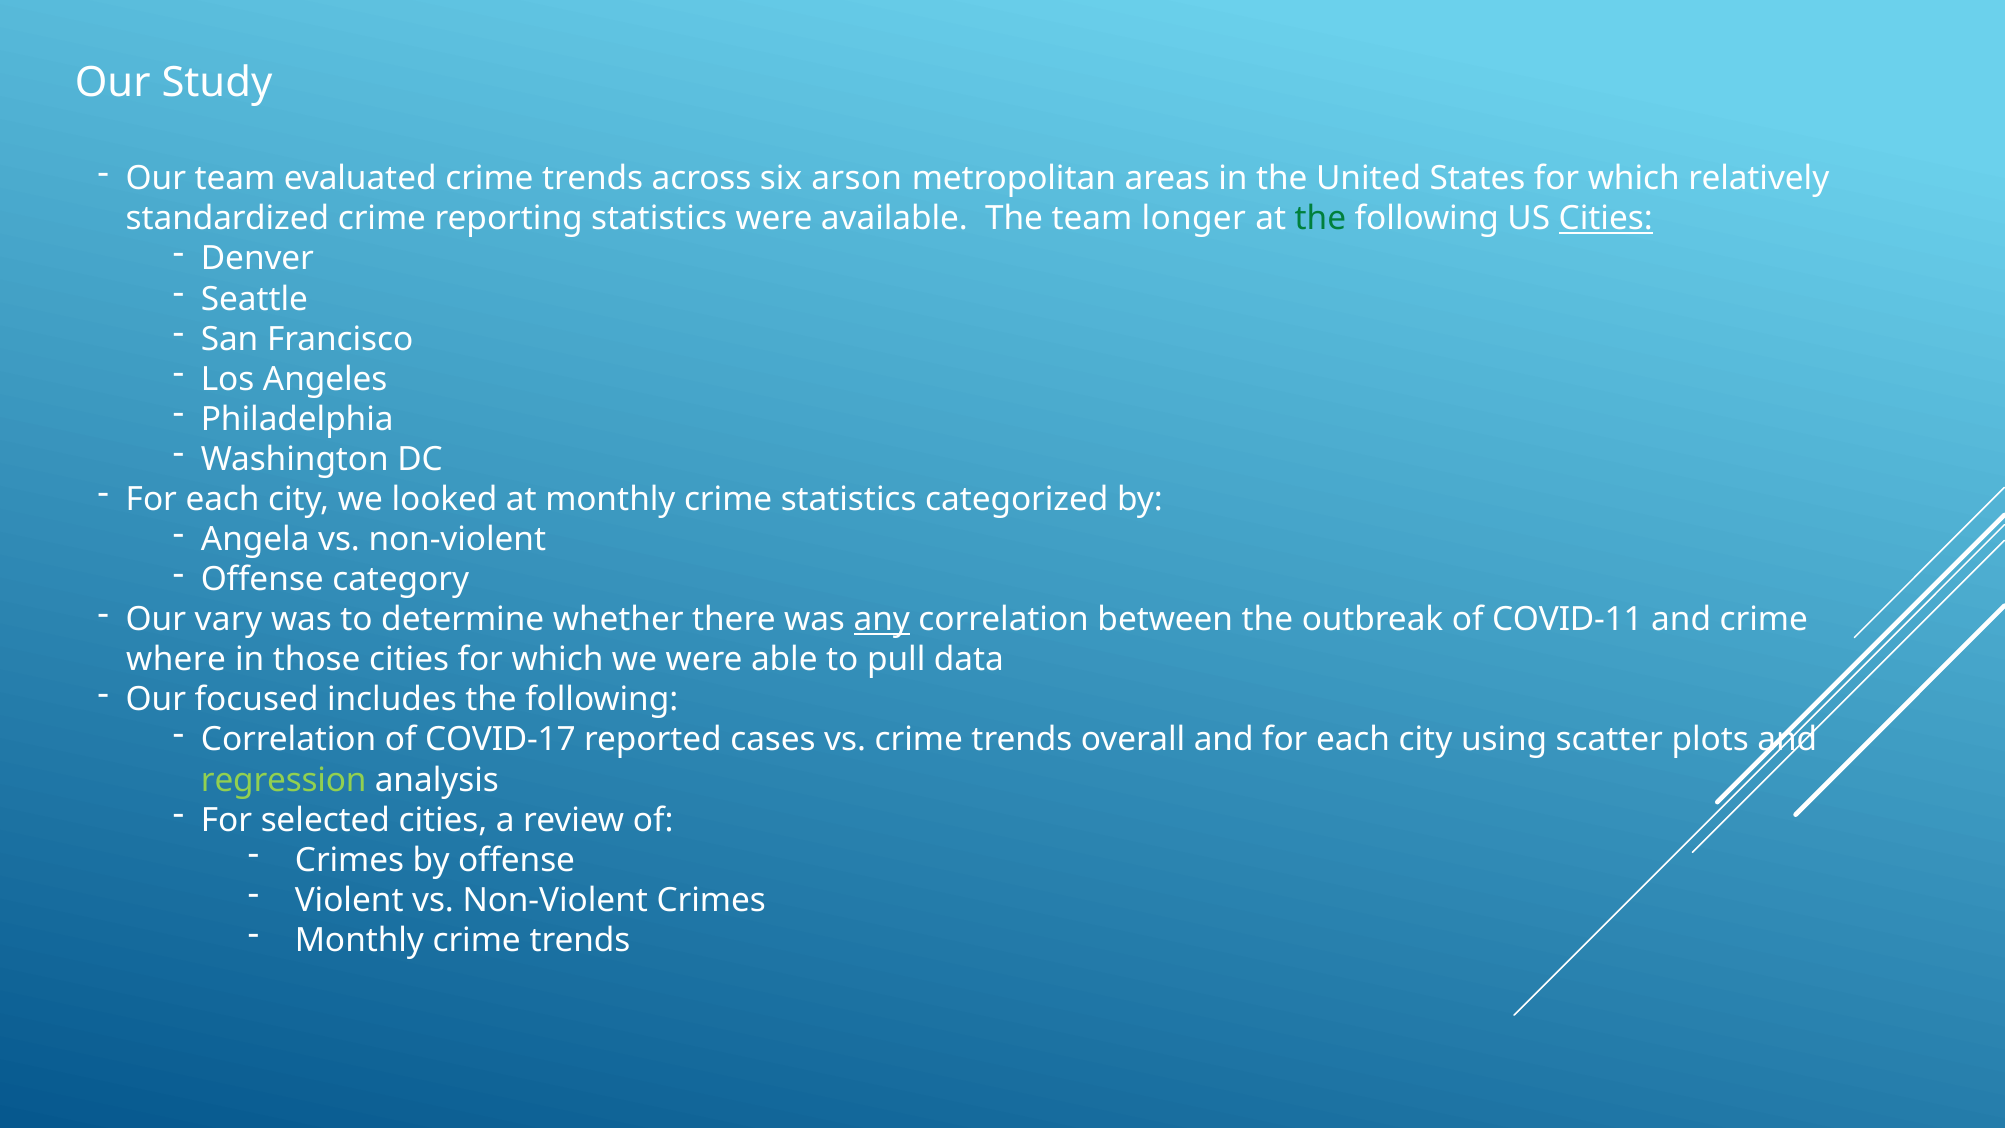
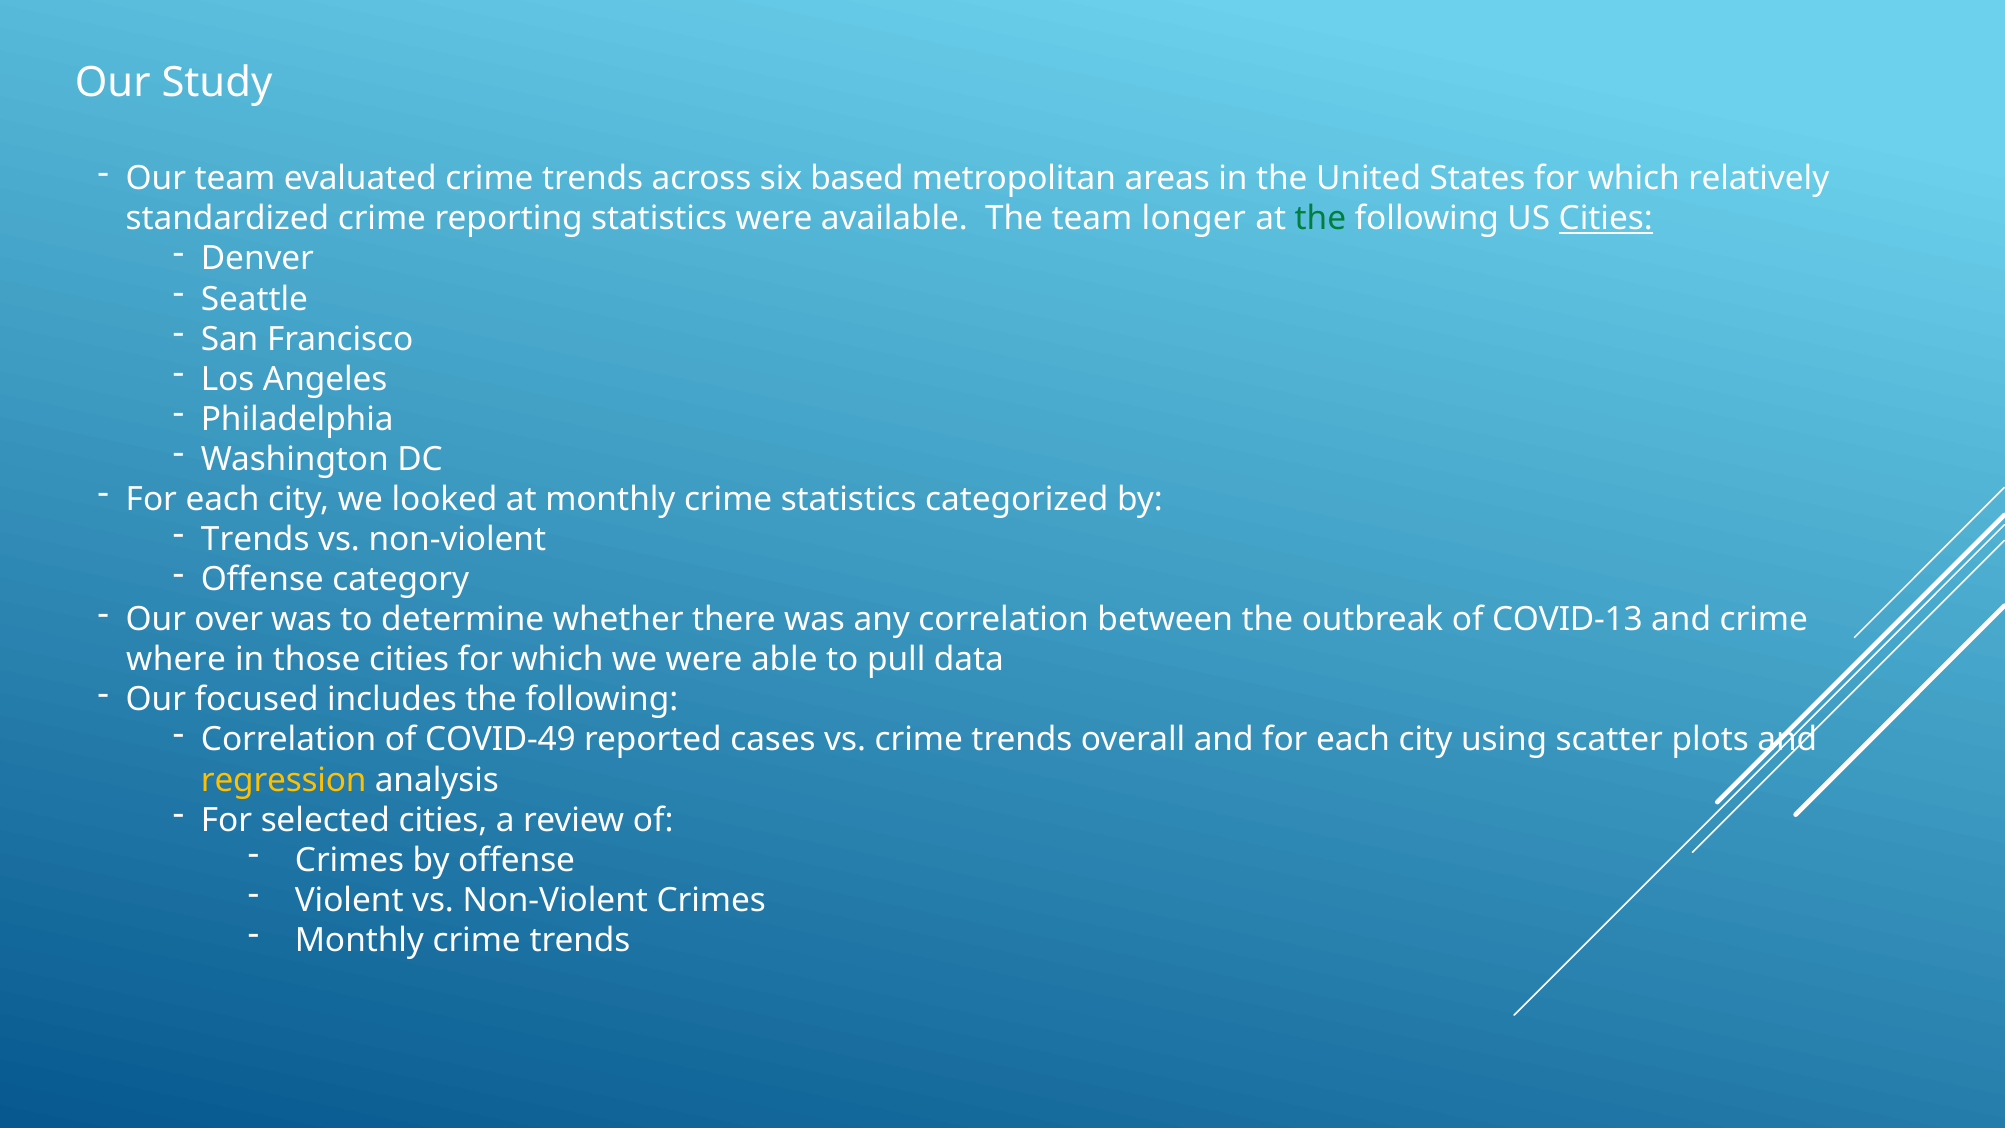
arson: arson -> based (857, 179)
Angela: Angela -> Trends (255, 539)
vary: vary -> over (229, 620)
any underline: present -> none (882, 620)
COVID-11: COVID-11 -> COVID-13 (1567, 620)
COVID-17: COVID-17 -> COVID-49 (500, 740)
regression colour: light green -> yellow (284, 780)
